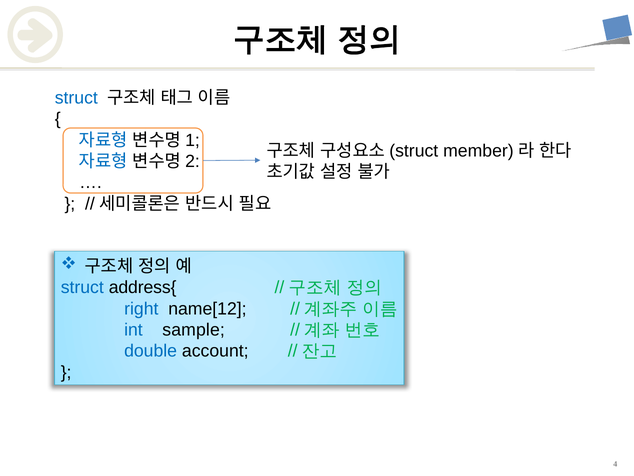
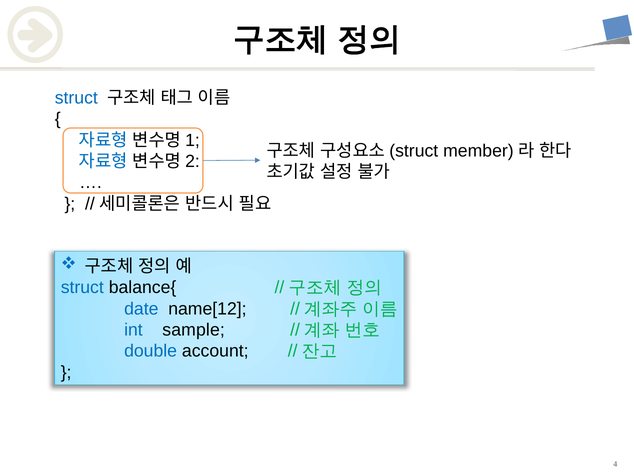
address{: address{ -> balance{ (143, 287)
right: right -> date (141, 308)
